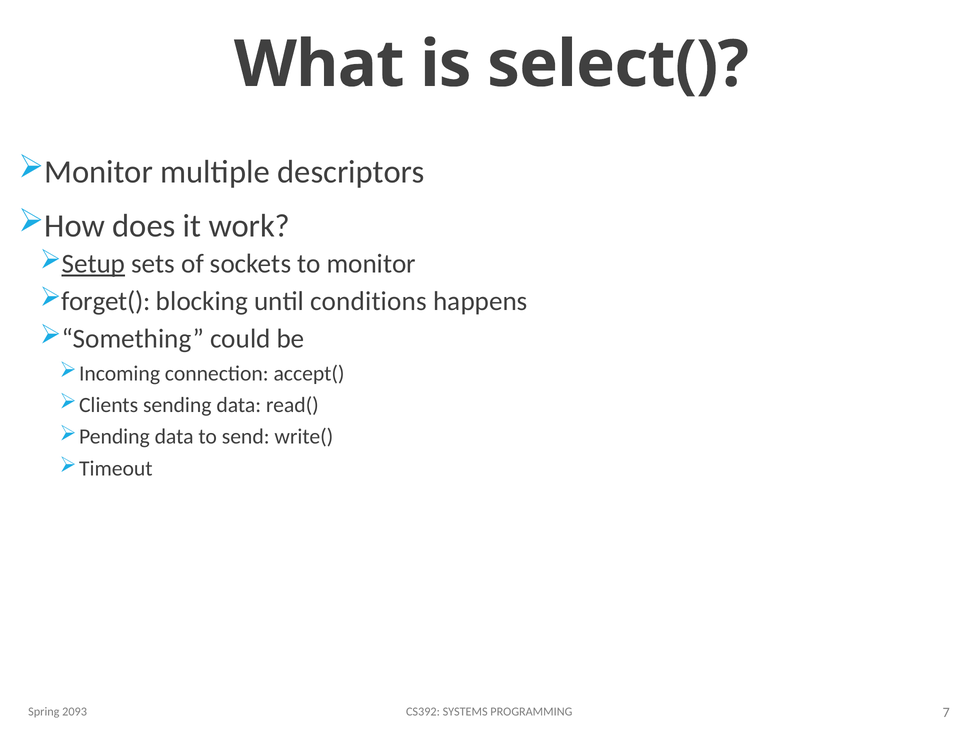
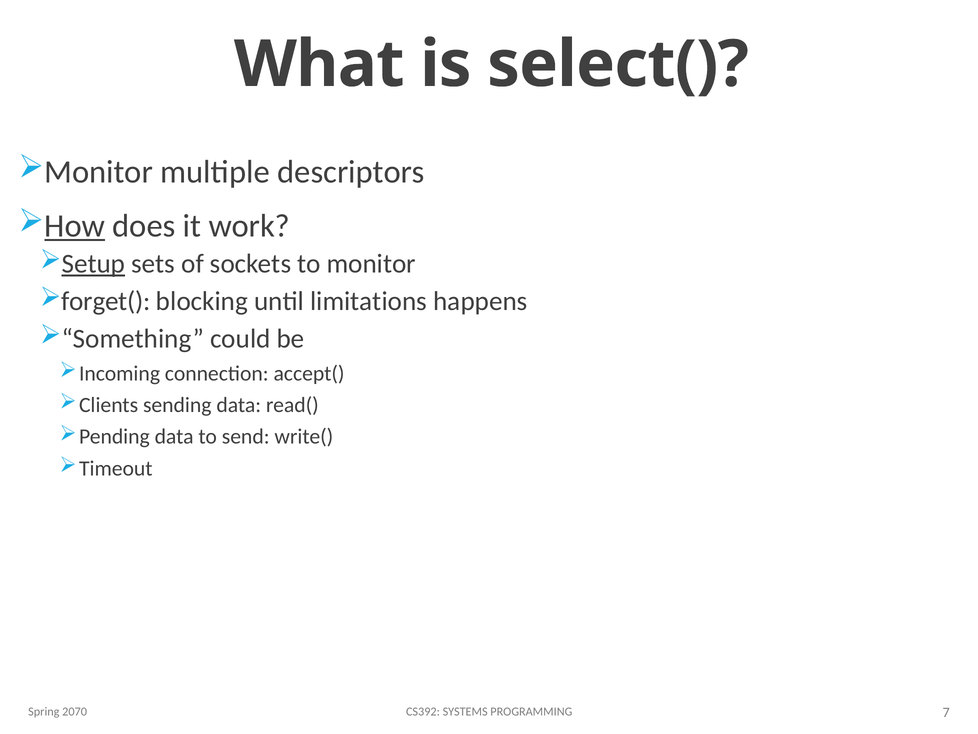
How underline: none -> present (75, 226)
conditions: conditions -> limitations (369, 301)
2093: 2093 -> 2070 (75, 711)
